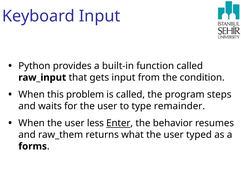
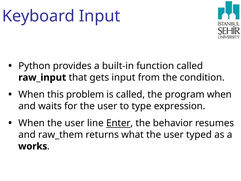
program steps: steps -> when (219, 94)
remainder: remainder -> expression (180, 106)
less: less -> line (95, 123)
forms: forms -> works (33, 146)
